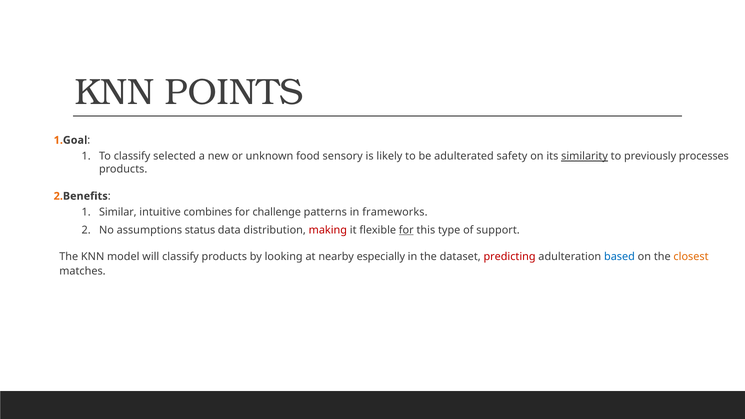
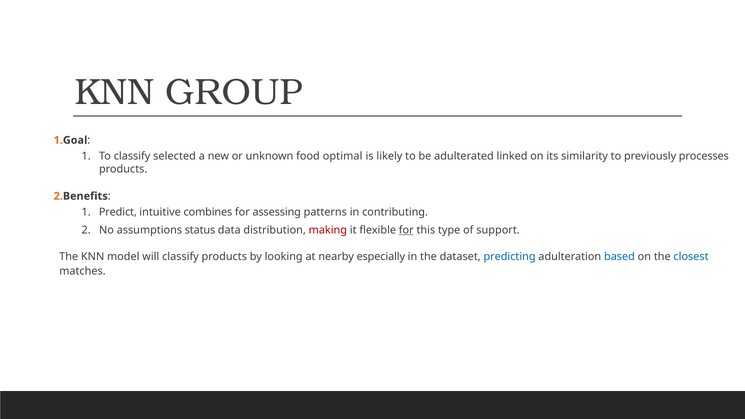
POINTS: POINTS -> GROUP (234, 92)
sensory: sensory -> optimal (343, 156)
safety: safety -> linked (512, 156)
similarity underline: present -> none (585, 156)
Similar: Similar -> Predict (118, 212)
challenge: challenge -> assessing (277, 212)
frameworks: frameworks -> contributing (395, 212)
predicting colour: red -> blue (510, 257)
closest colour: orange -> blue (691, 257)
